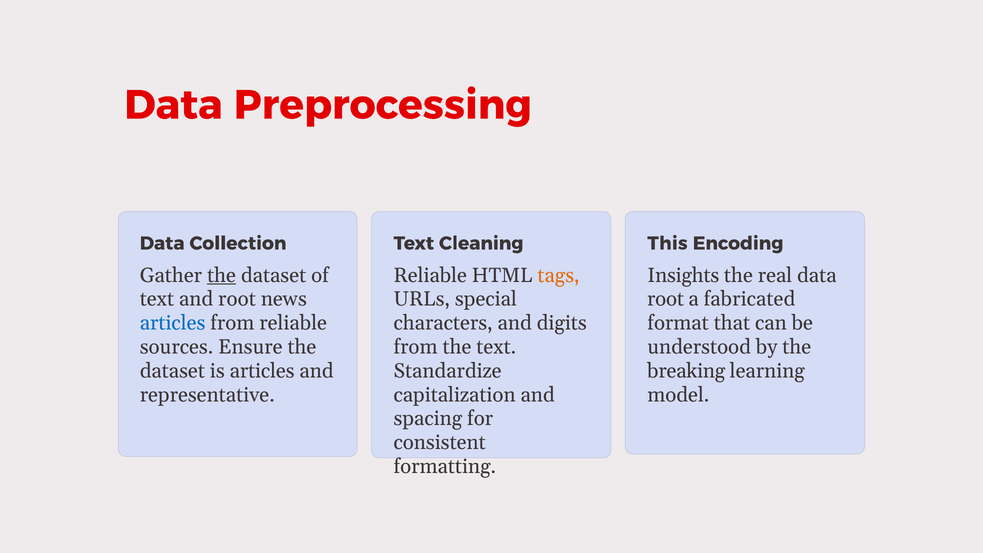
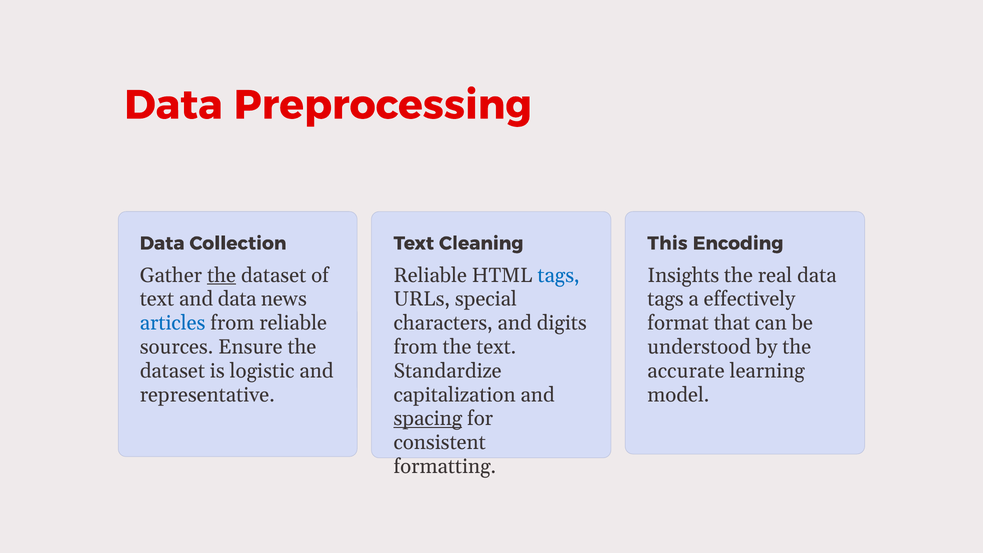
tags colour: orange -> blue (559, 275)
and root: root -> data (237, 299)
root: root -> tags (665, 299)
fabricated: fabricated -> effectively (749, 299)
is articles: articles -> logistic (262, 371)
breaking: breaking -> accurate (686, 371)
spacing underline: none -> present (428, 419)
